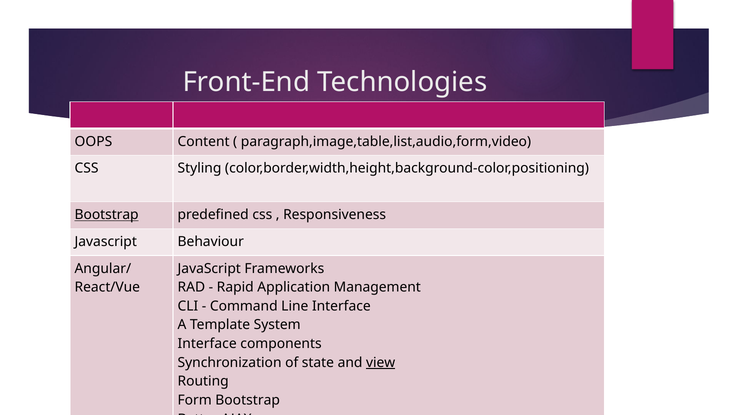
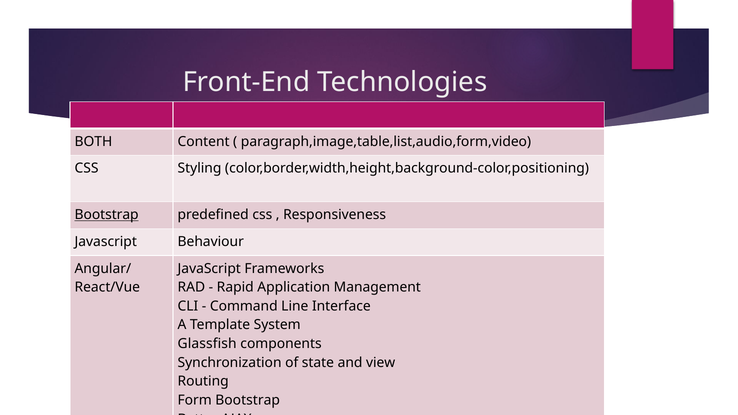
OOPS: OOPS -> BOTH (93, 142)
Interface: Interface -> Glassfish (207, 344)
view underline: present -> none (381, 363)
